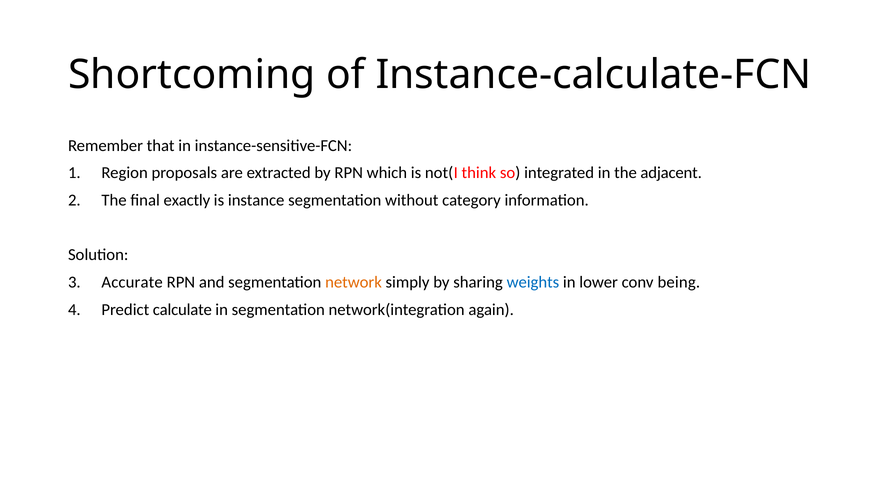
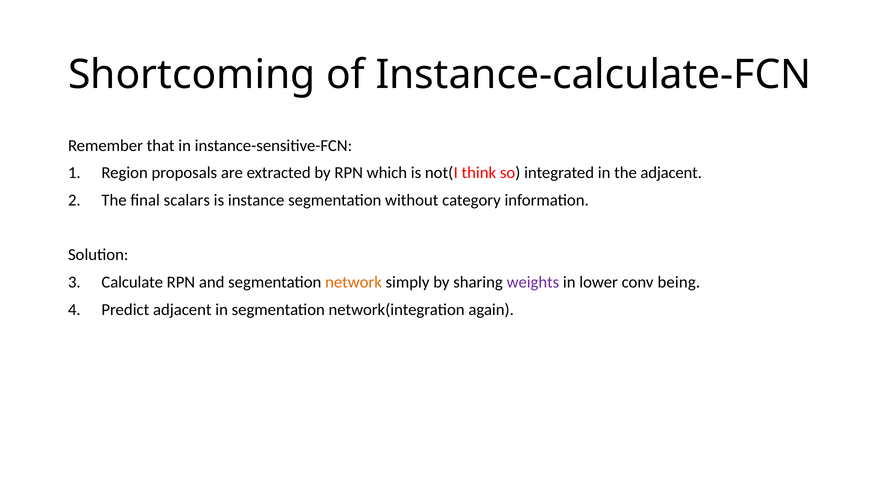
exactly: exactly -> scalars (187, 201)
Accurate: Accurate -> Calculate (132, 283)
weights colour: blue -> purple (533, 283)
Predict calculate: calculate -> adjacent (182, 310)
